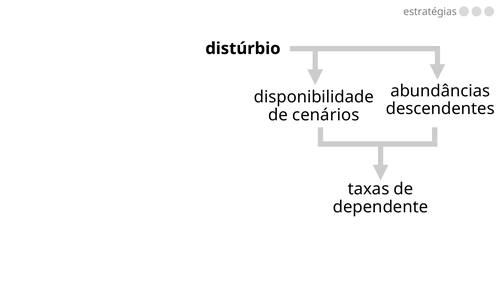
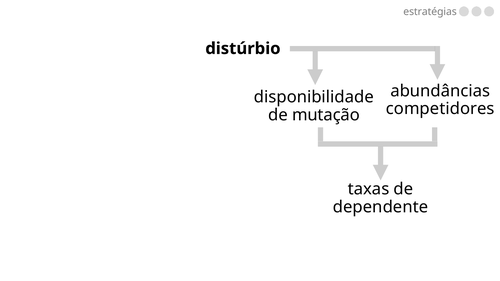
descendentes: descendentes -> competidores (440, 109)
cenários: cenários -> mutação (326, 115)
